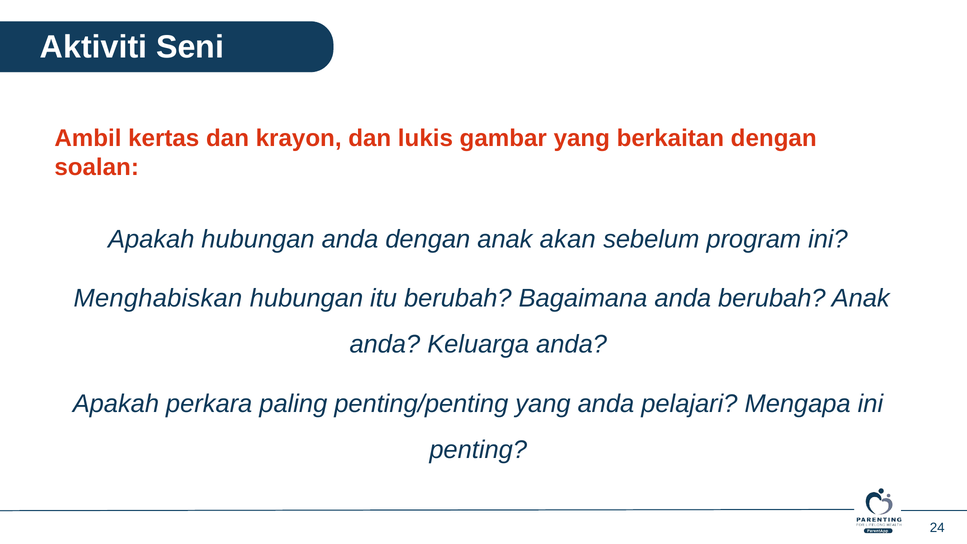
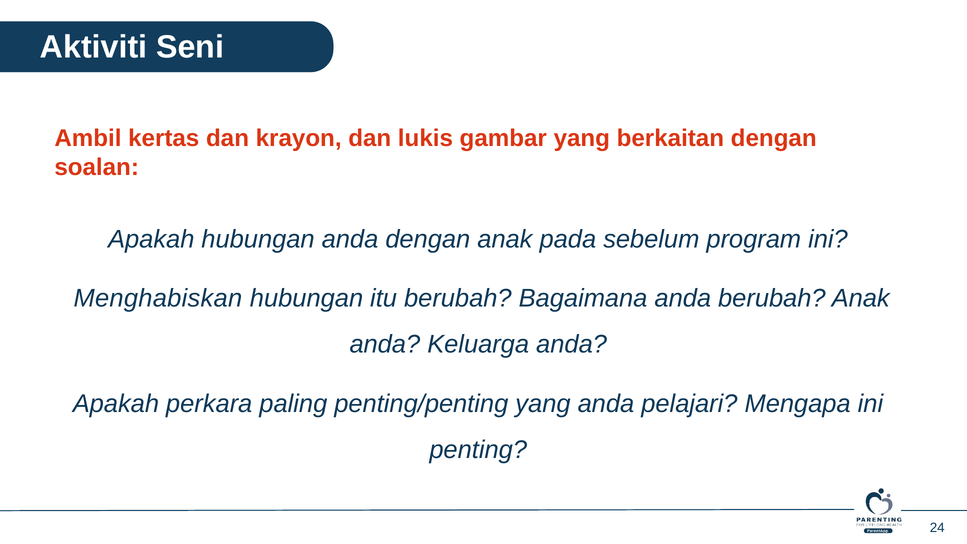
akan: akan -> pada (568, 239)
